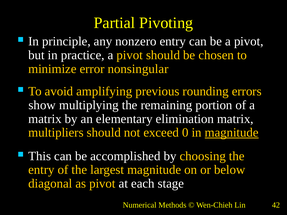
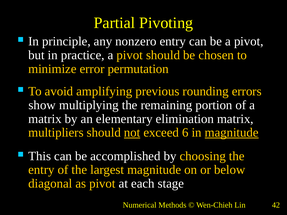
nonsingular: nonsingular -> permutation (138, 69)
not underline: none -> present (132, 133)
0: 0 -> 6 (185, 133)
